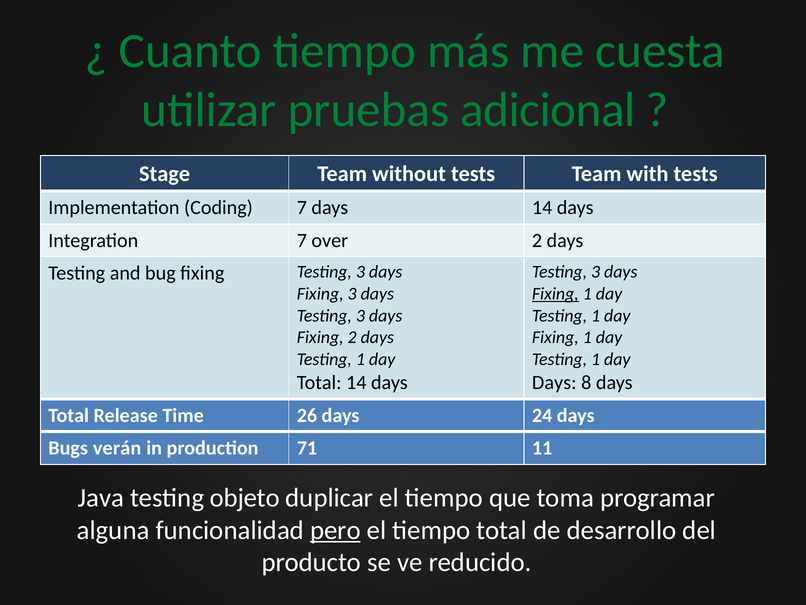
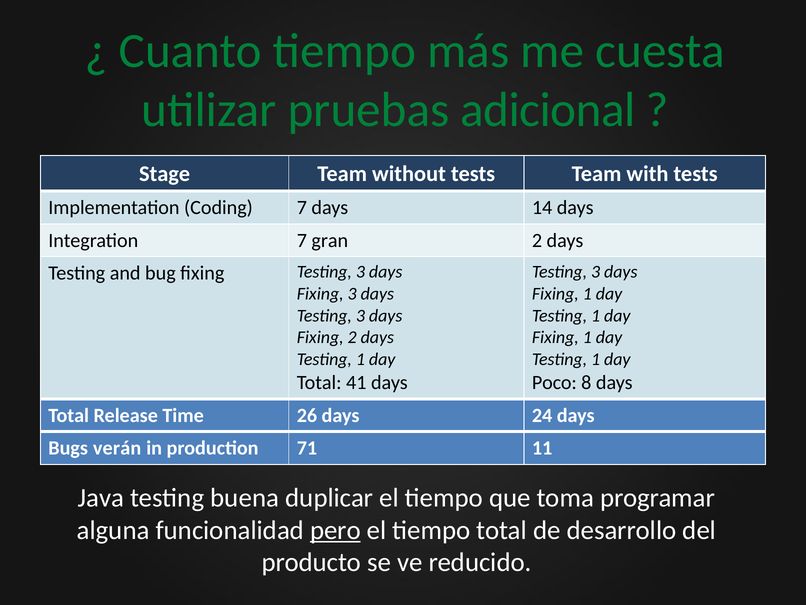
over: over -> gran (330, 240)
Fixing underline: present -> none (555, 294)
Total 14: 14 -> 41 (356, 382)
Days: Days -> Poco (554, 382)
objeto: objeto -> buena (245, 498)
